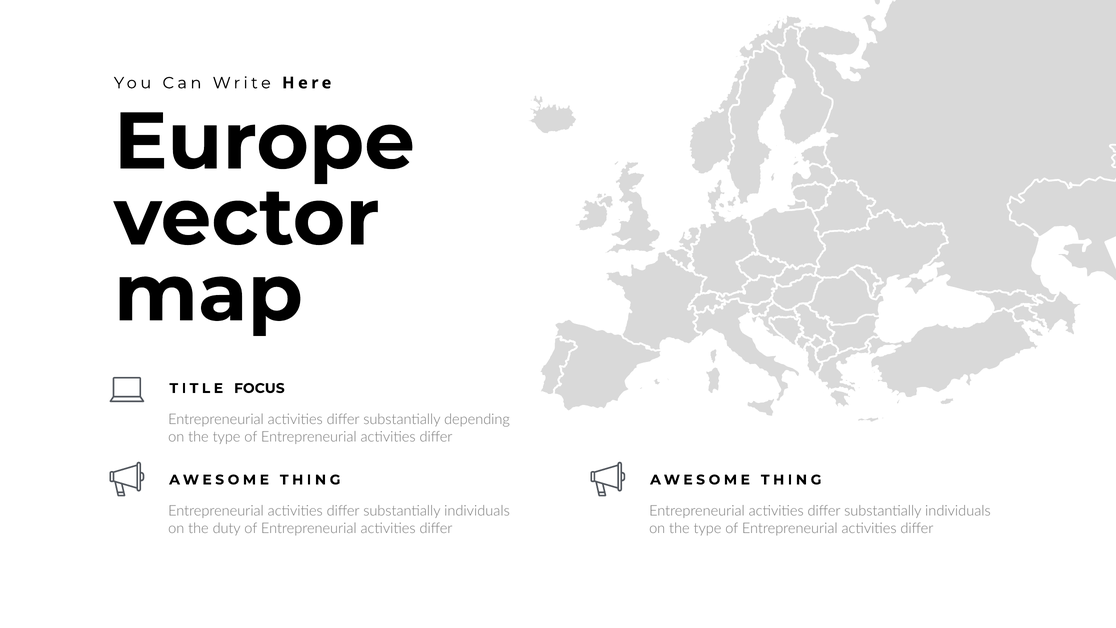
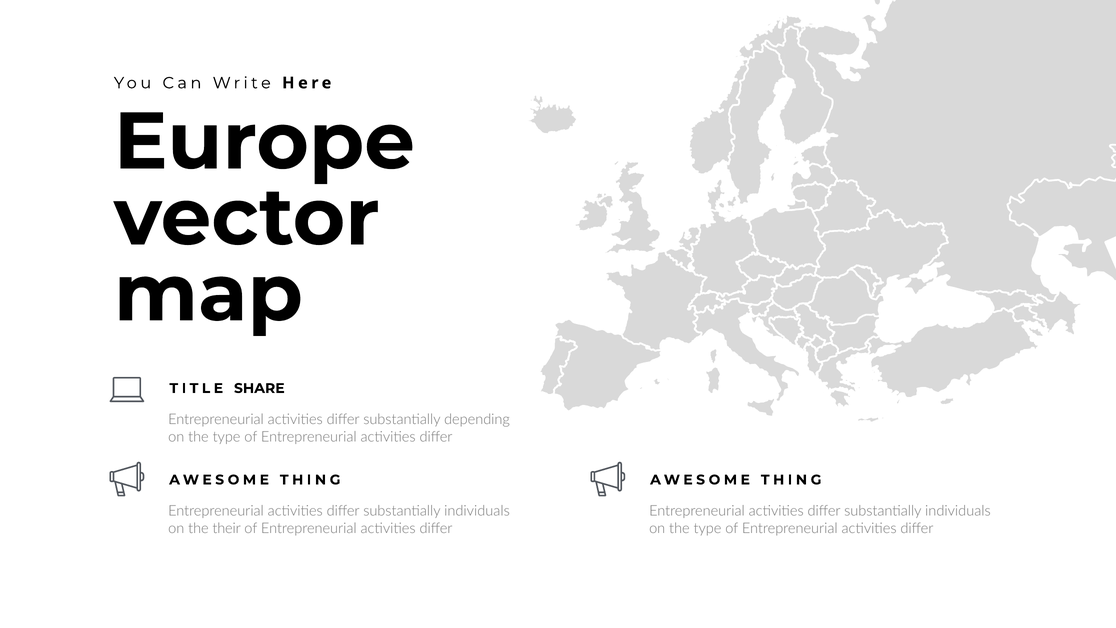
FOCUS: FOCUS -> SHARE (259, 388)
duty: duty -> their (227, 528)
